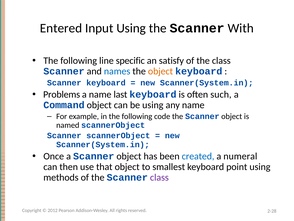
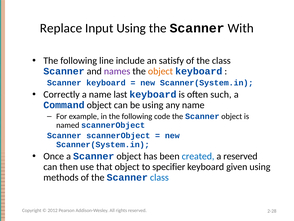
Entered: Entered -> Replace (61, 28)
specific: specific -> include (130, 61)
names colour: blue -> purple (117, 71)
Problems: Problems -> Correctly (62, 94)
a numeral: numeral -> reserved (240, 156)
smallest: smallest -> specifier (169, 166)
point: point -> given (237, 166)
class colour: purple -> blue (159, 177)
